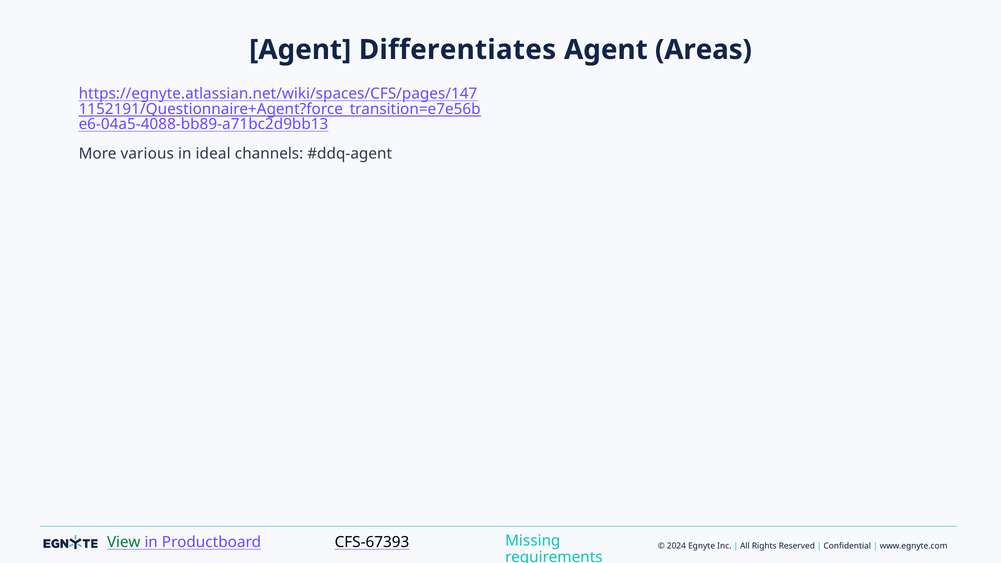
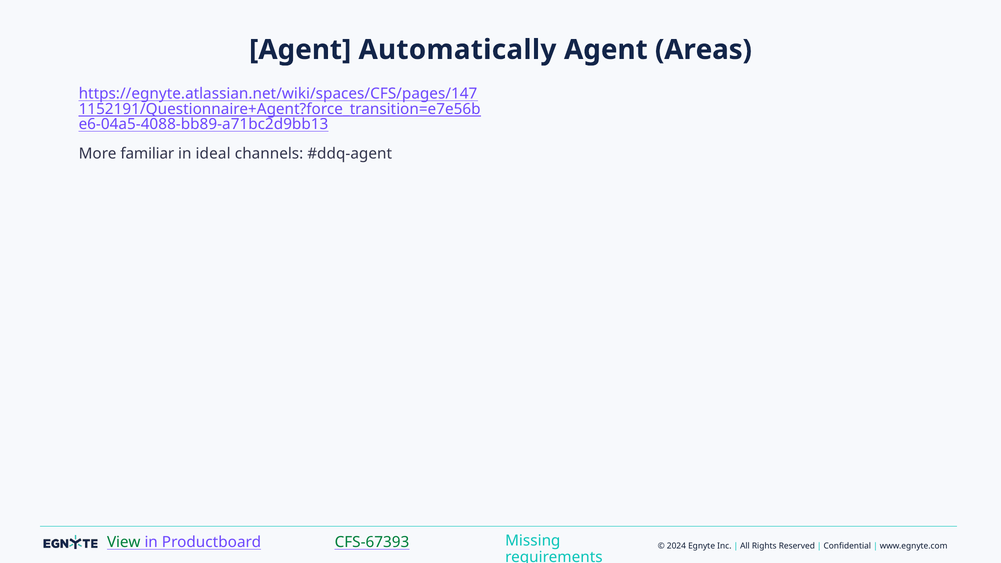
Differentiates: Differentiates -> Automatically (457, 50)
various: various -> familiar (147, 153)
CFS-67393 colour: black -> green (372, 542)
